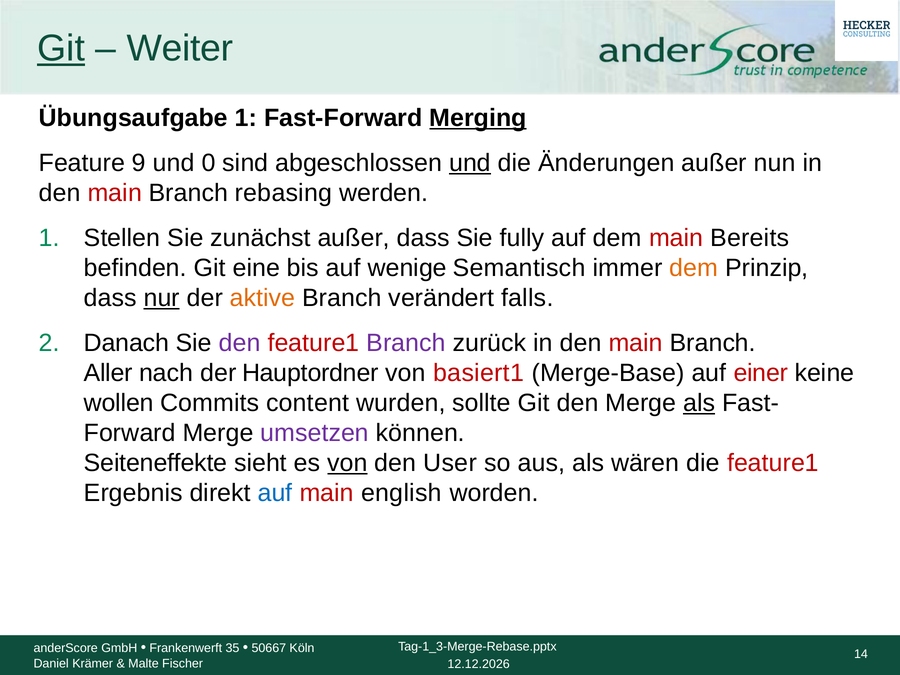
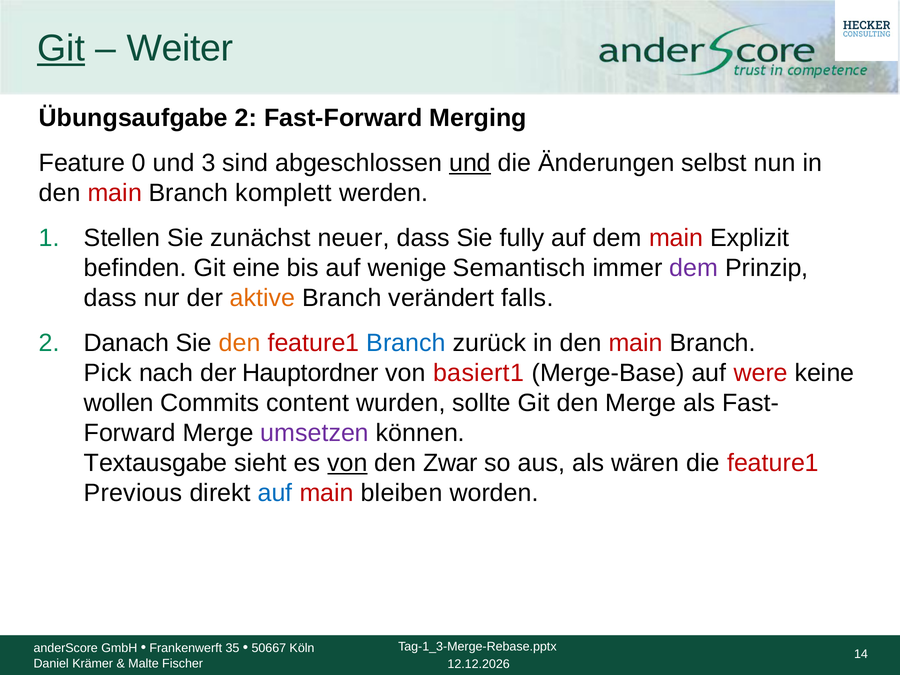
Übungsaufgabe 1: 1 -> 2 (246, 118)
Merging underline: present -> none (478, 118)
9: 9 -> 0 (139, 163)
0: 0 -> 3 (209, 163)
Änderungen außer: außer -> selbst (714, 163)
rebasing: rebasing -> komplett (283, 193)
zunächst außer: außer -> neuer (354, 238)
Bereits: Bereits -> Explizit (750, 238)
dem colour: orange -> purple (694, 268)
nur underline: present -> none (162, 298)
den colour: purple -> orange (240, 343)
Branch colour: purple -> blue (406, 343)
Aller: Aller -> Pick (108, 373)
einer: einer -> were (761, 373)
als underline: present -> none (699, 403)
Seiteneffekte: Seiteneffekte -> Textausgabe (156, 463)
User: User -> Zwar (450, 463)
Ergebnis: Ergebnis -> Previous (133, 493)
english: english -> bleiben (402, 493)
